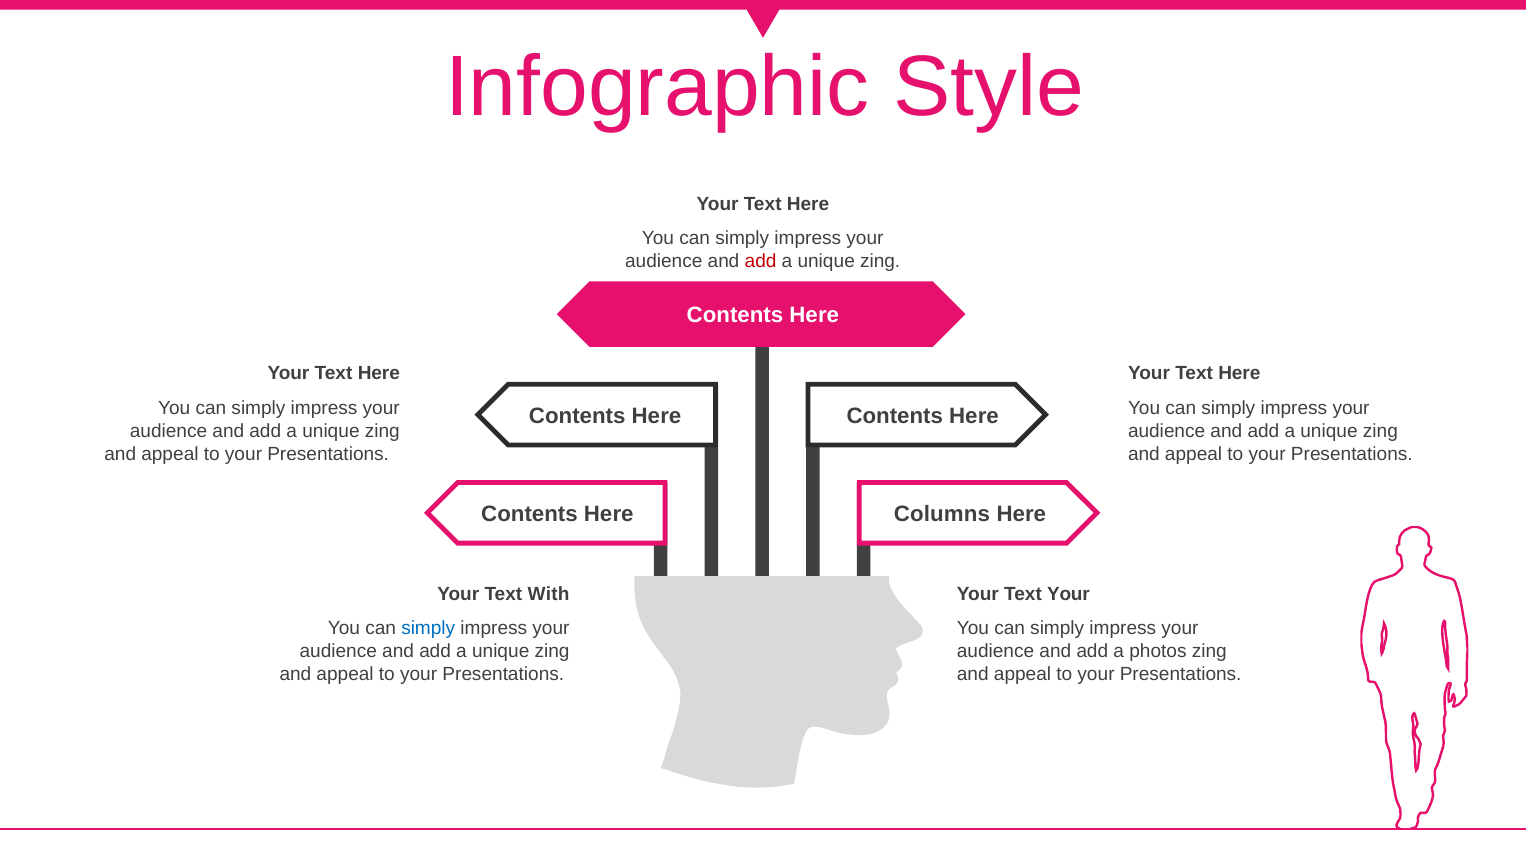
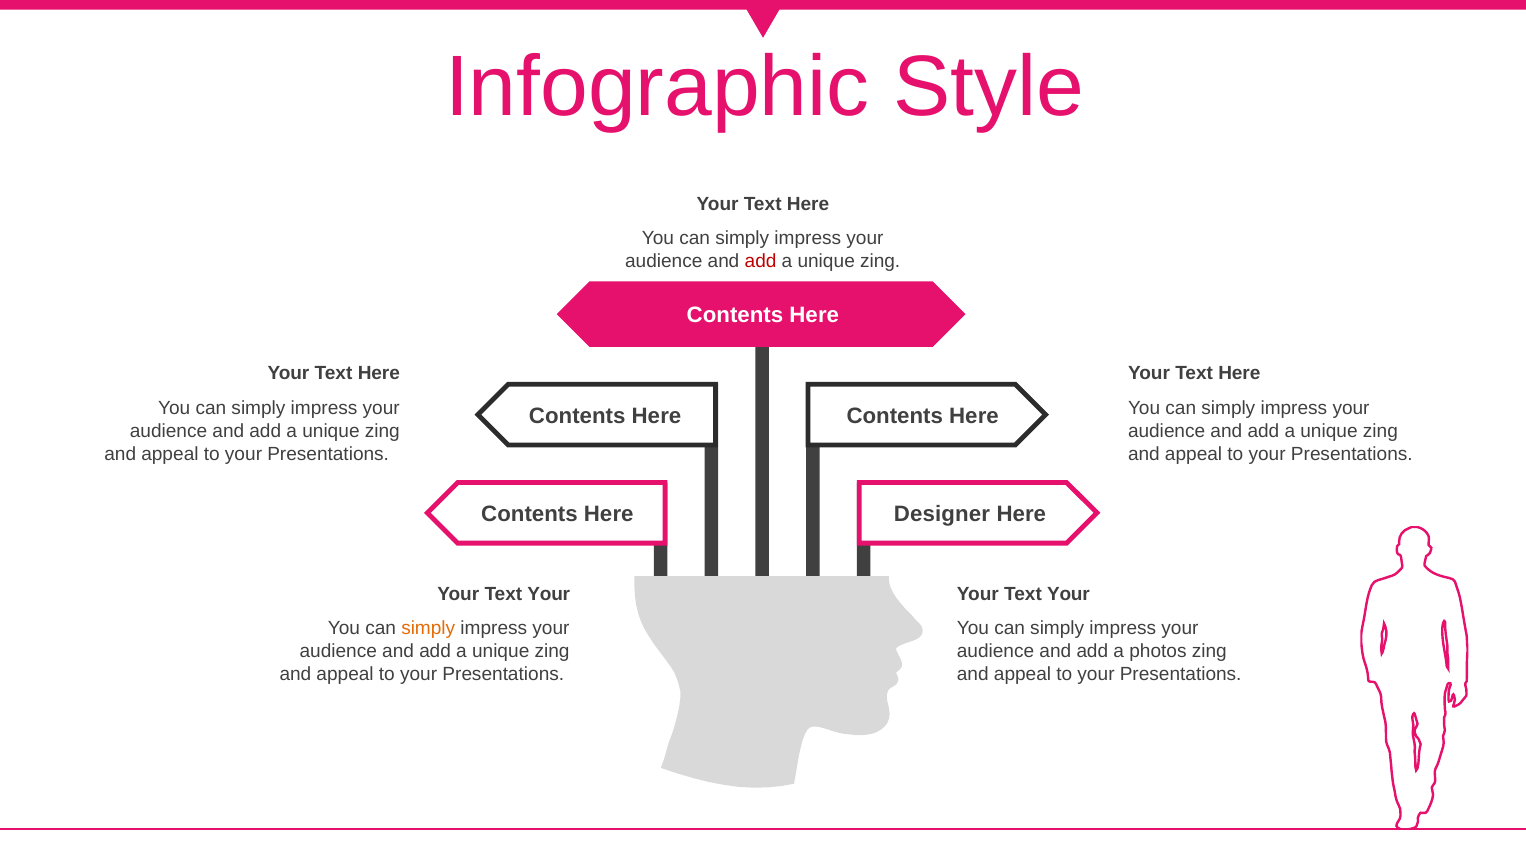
Columns: Columns -> Designer (942, 514)
With: With -> Your (549, 594)
simply colour: blue -> orange (428, 629)
